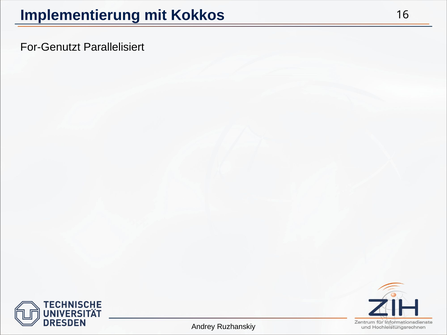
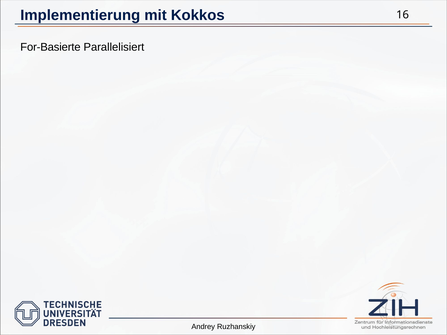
For-Genutzt: For-Genutzt -> For-Basierte (50, 47)
